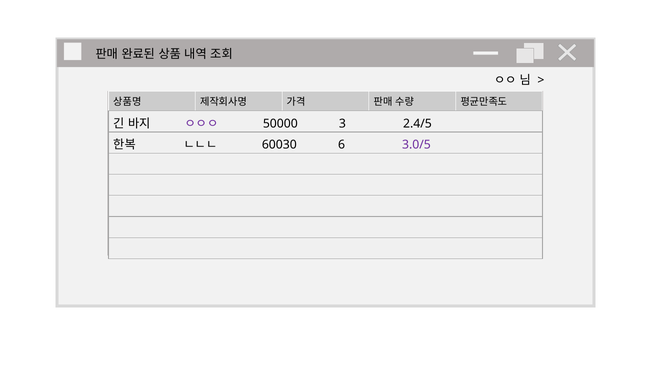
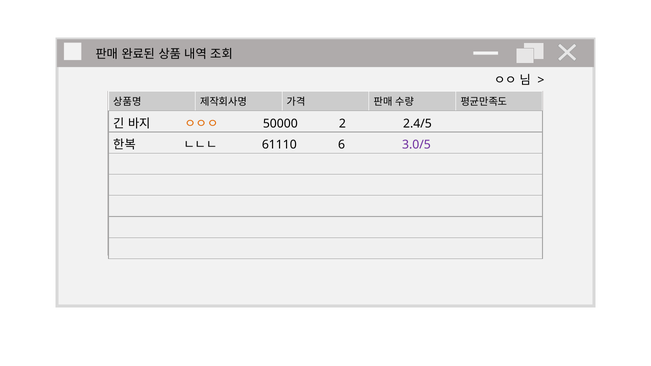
ㅇㅇㅇ colour: purple -> orange (201, 124)
3: 3 -> 2 (342, 124)
60030: 60030 -> 61110 (279, 145)
